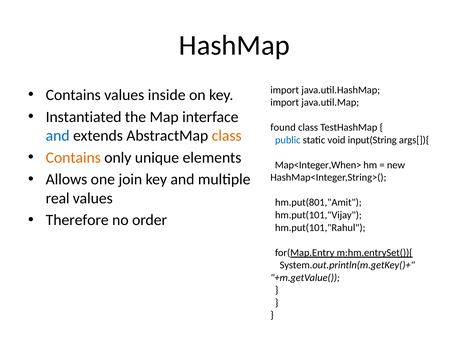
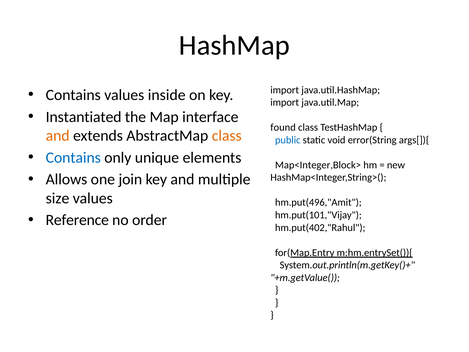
and colour: blue -> orange (58, 136)
input(String: input(String -> error(String (372, 140)
Contains colour: orange -> blue (73, 157)
Map<Integer,When>: Map<Integer,When> -> Map<Integer,Block> (318, 165)
real: real -> size (58, 198)
hm.put(801,"Amit: hm.put(801,"Amit -> hm.put(496,"Amit (318, 202)
Therefore: Therefore -> Reference (77, 220)
hm.put(101,"Rahul: hm.put(101,"Rahul -> hm.put(402,"Rahul (320, 227)
